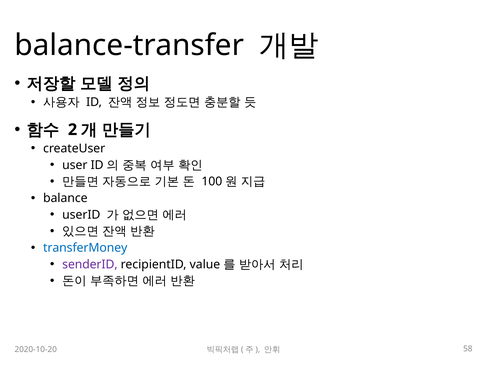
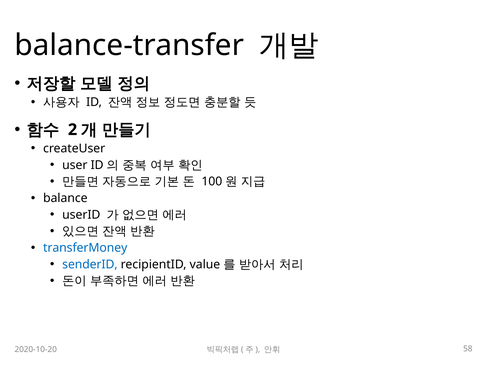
senderID colour: purple -> blue (90, 264)
